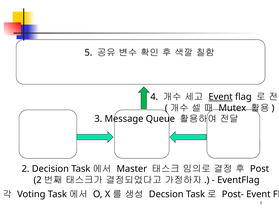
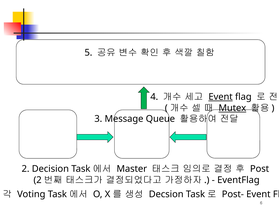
Mutex underline: none -> present (232, 108)
